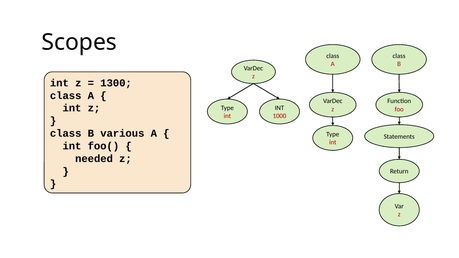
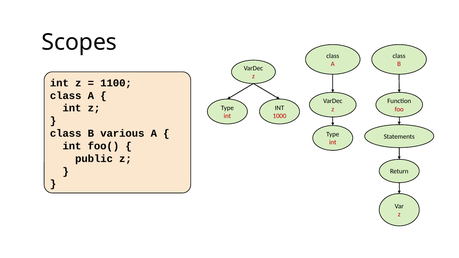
1300: 1300 -> 1100 (116, 83)
needed: needed -> public (94, 159)
